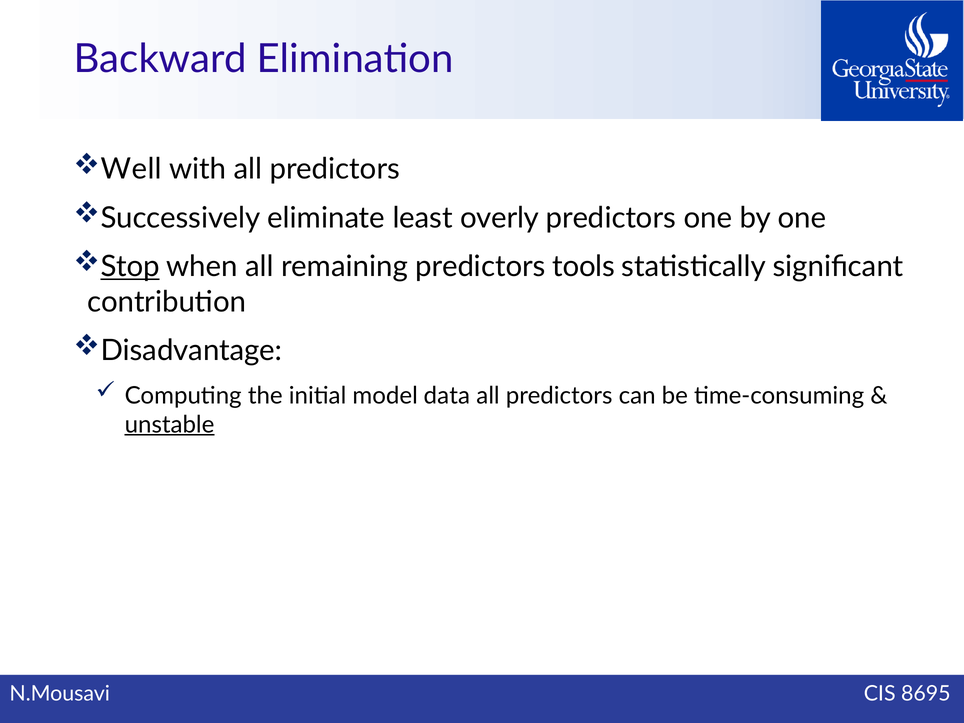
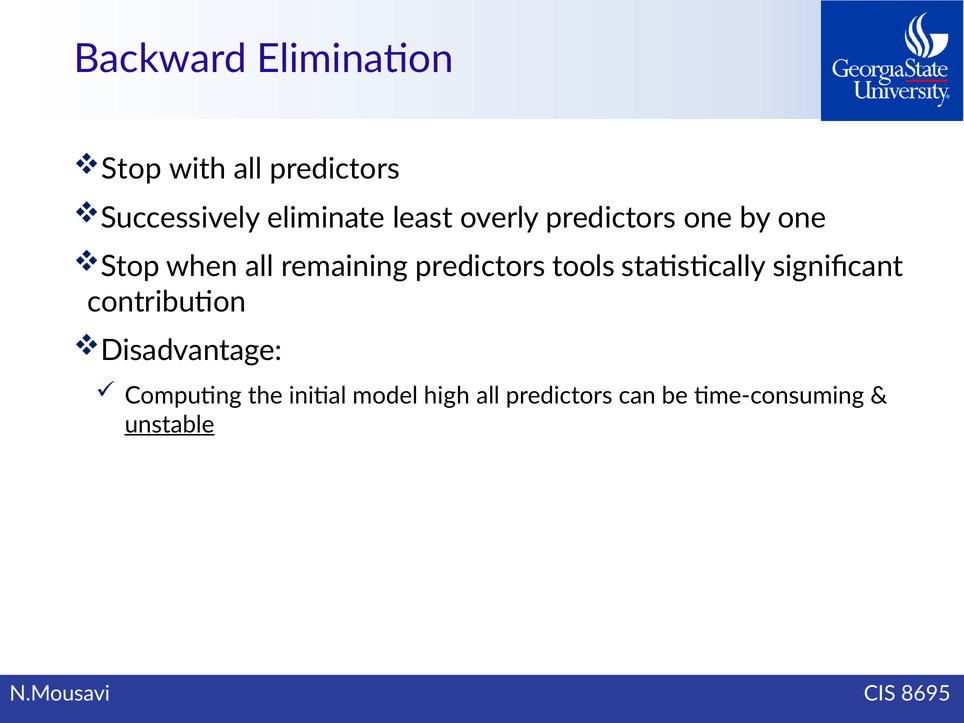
Well: Well -> Stop (131, 169)
Stop underline: present -> none (130, 267)
data: data -> high (447, 396)
